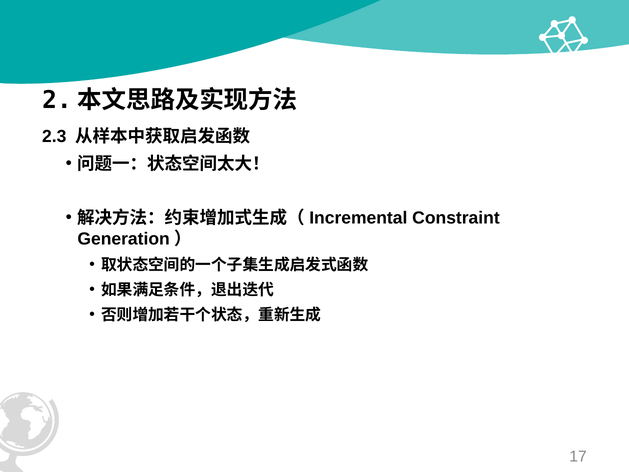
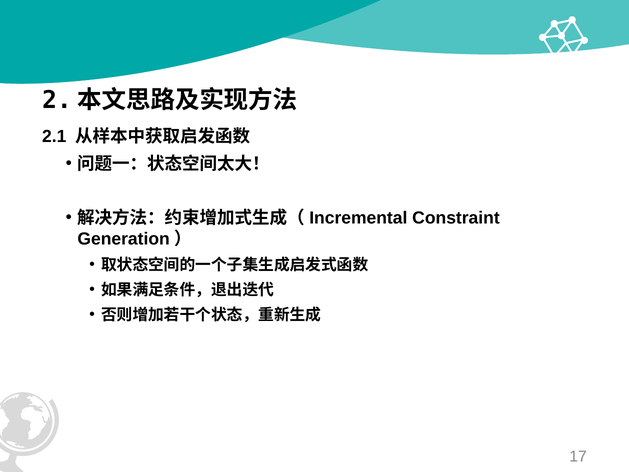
2.3: 2.3 -> 2.1 (54, 137)
